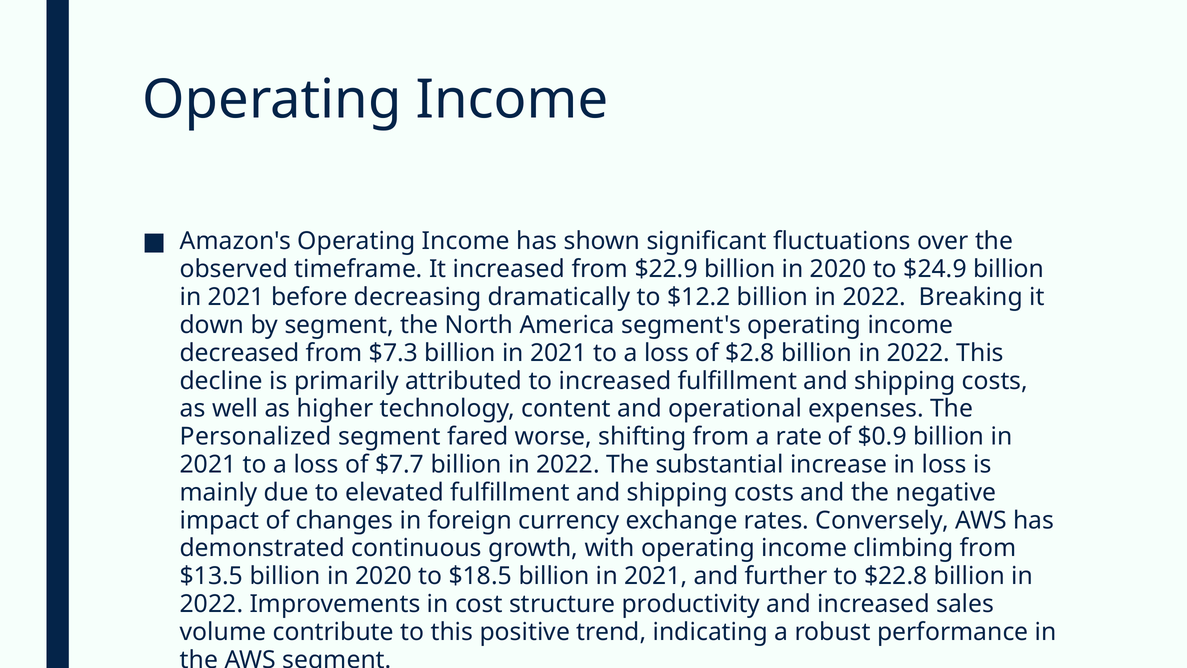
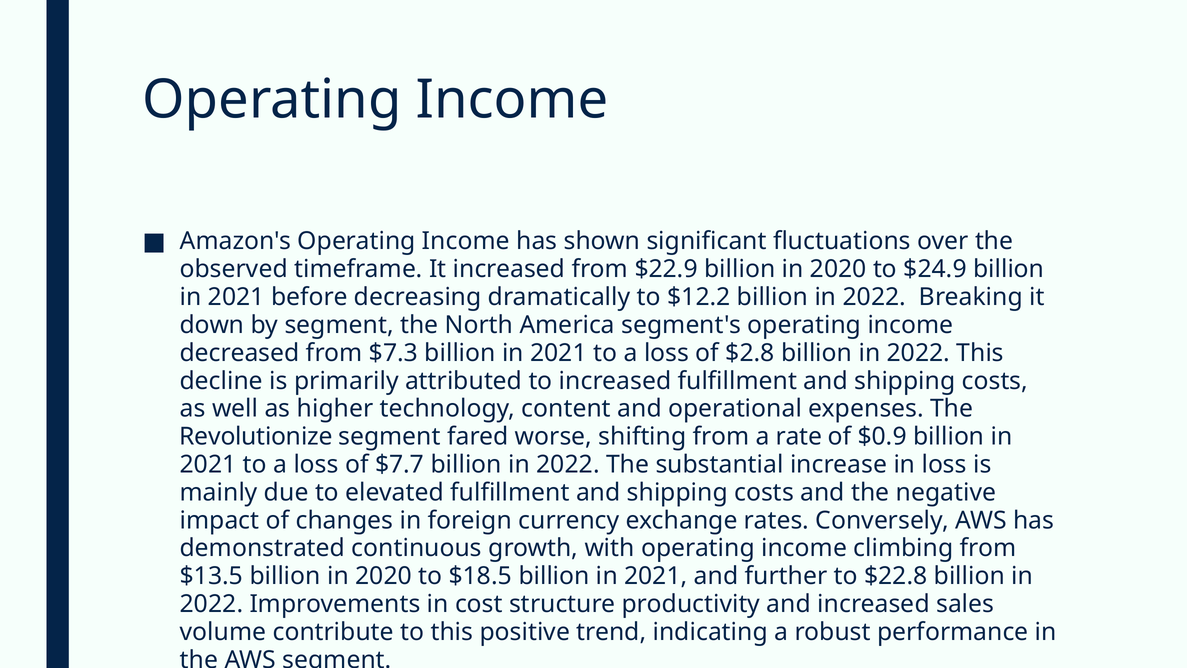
Personalized: Personalized -> Revolutionize (256, 436)
